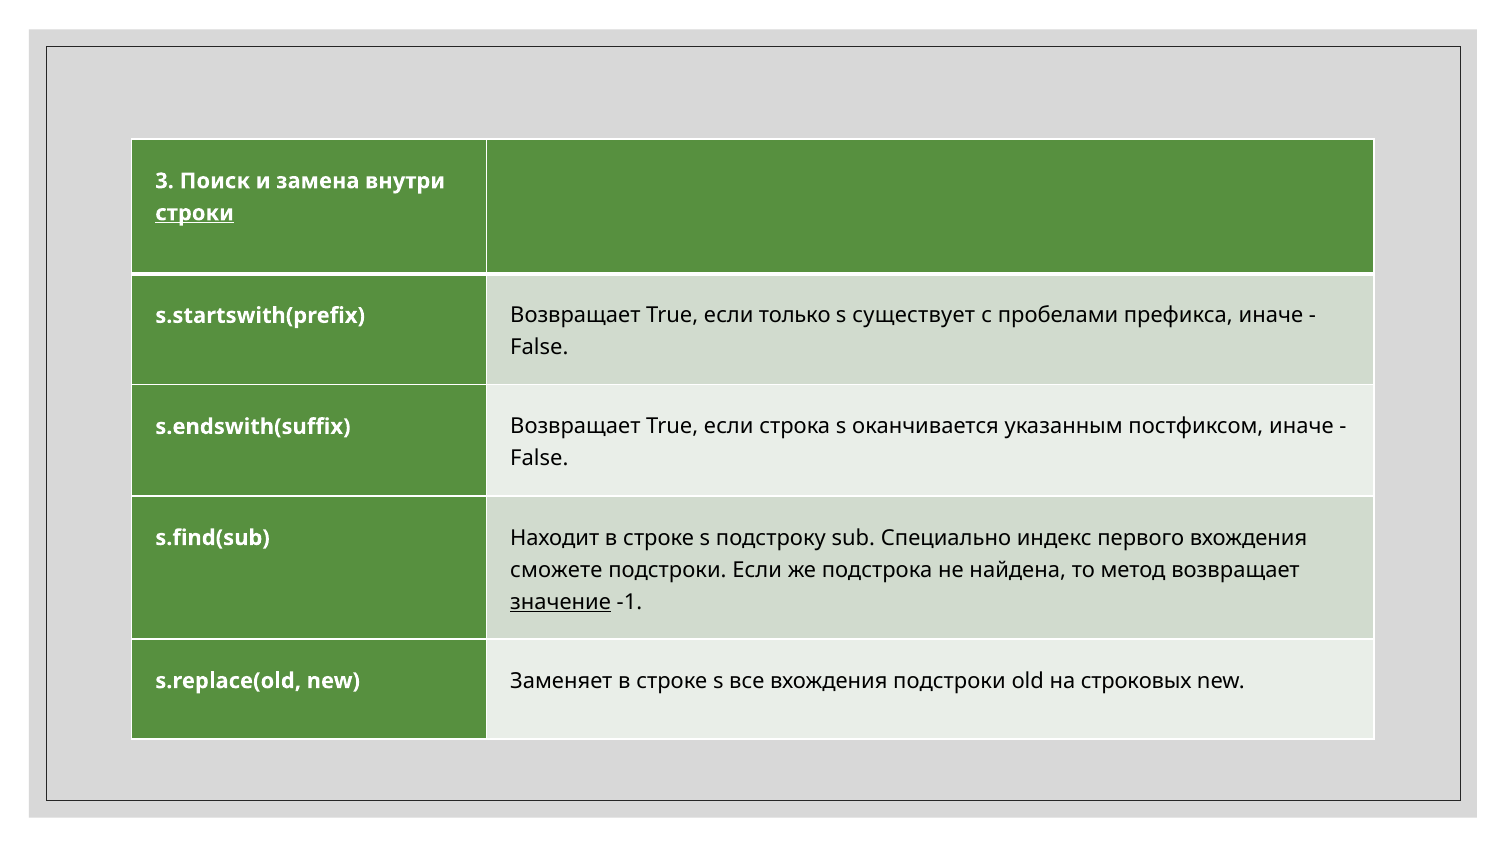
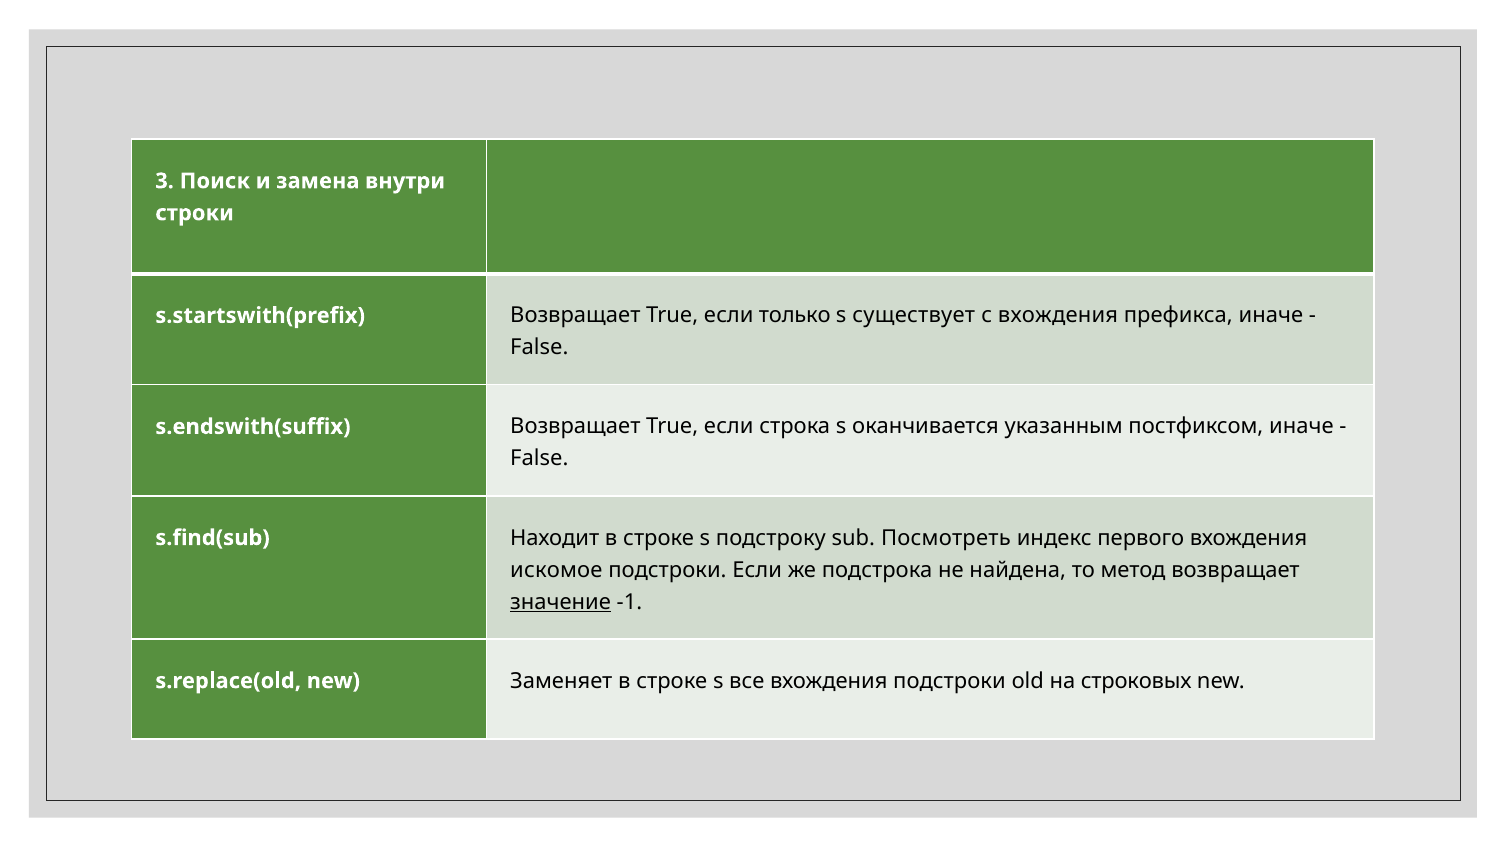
строки underline: present -> none (195, 213)
с пробелами: пробелами -> вхождения (1058, 316)
Специально: Специально -> Посмотреть (946, 538)
сможете: сможете -> искомое (556, 570)
